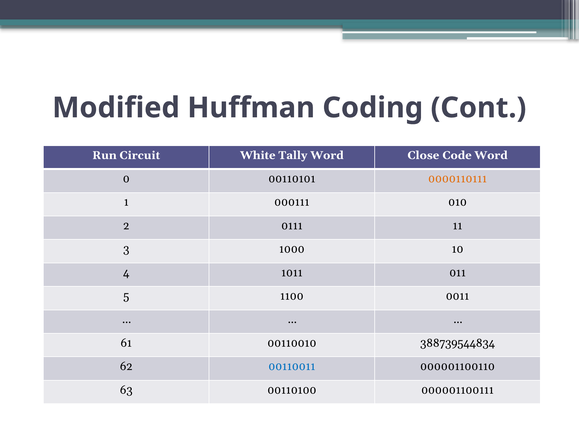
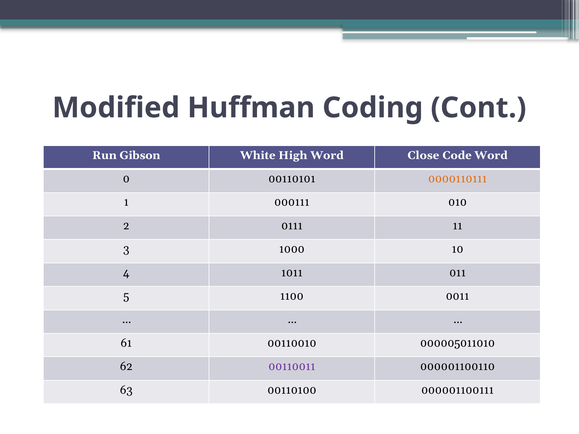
Circuit: Circuit -> Gibson (140, 155)
Tally: Tally -> High (293, 155)
388739544834: 388739544834 -> 000005011010 (458, 343)
00110011 colour: blue -> purple (292, 367)
